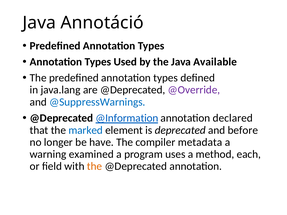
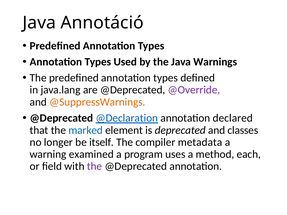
Available: Available -> Warnings (215, 62)
@SuppressWarnings colour: blue -> orange (97, 102)
@Information: @Information -> @Declaration (127, 118)
before: before -> classes (243, 130)
have: have -> itself (102, 142)
the colour: orange -> purple (95, 166)
